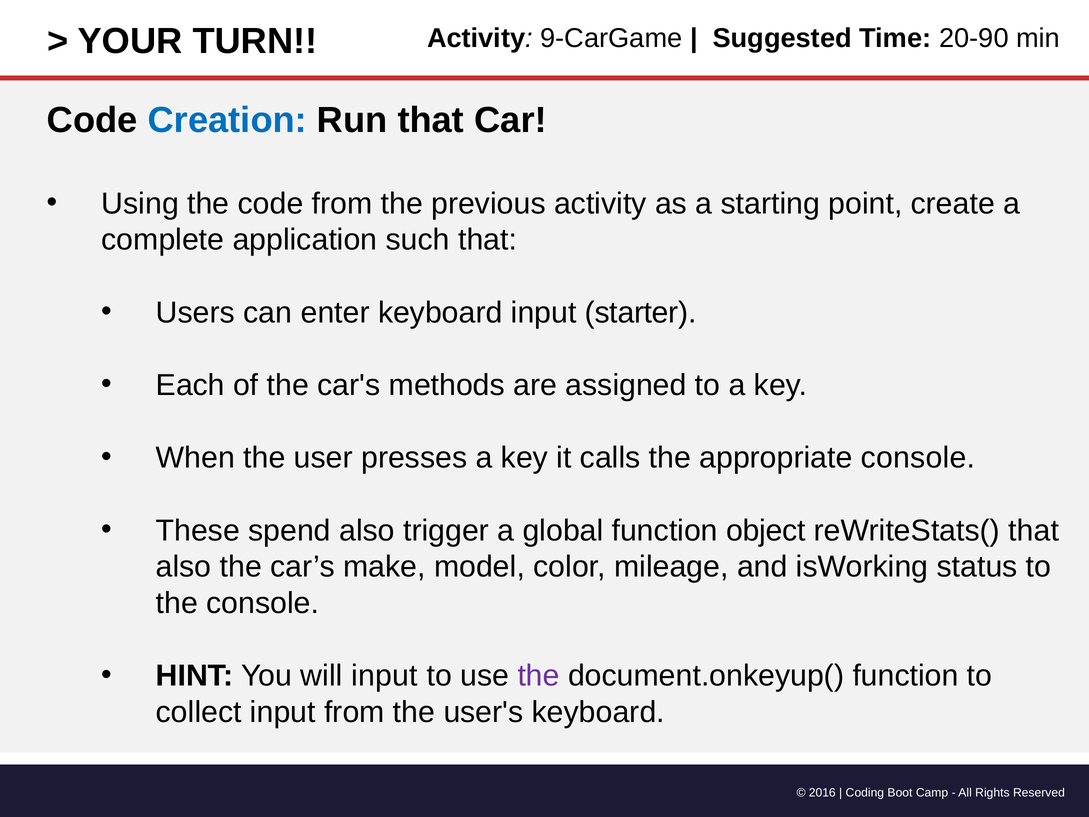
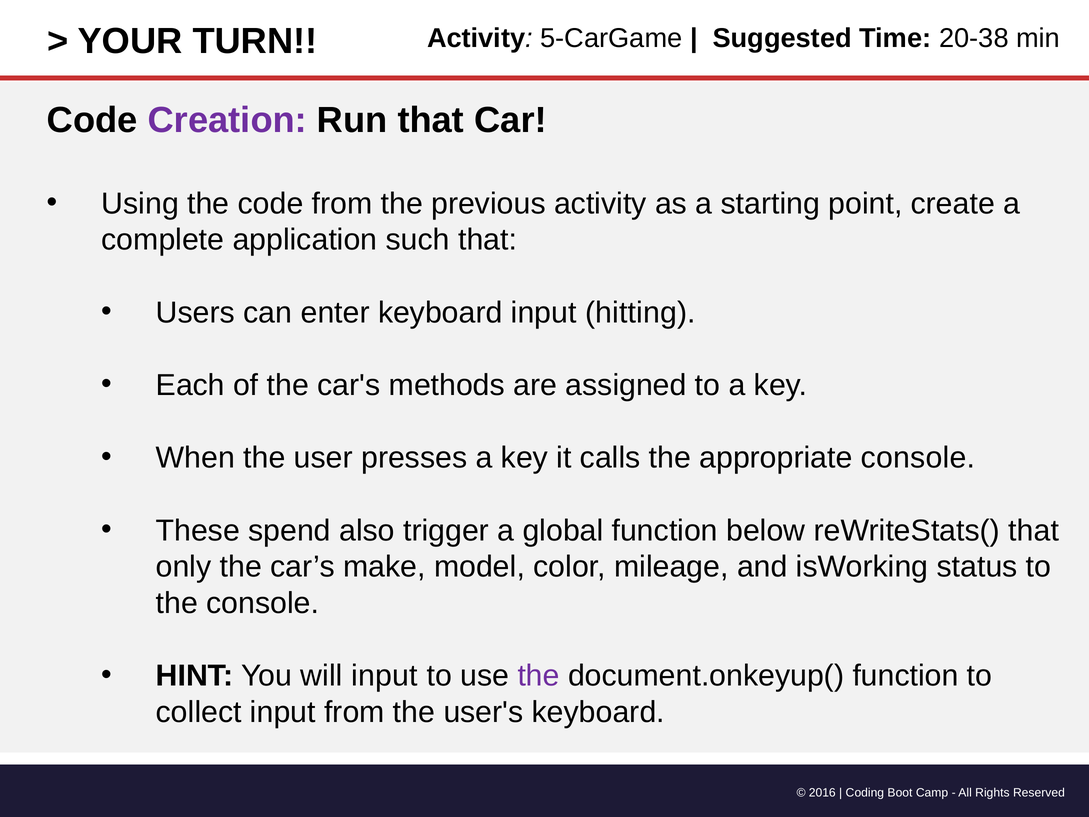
9-CarGame: 9-CarGame -> 5-CarGame (611, 38)
20-90: 20-90 -> 20-38 (974, 38)
Creation colour: blue -> purple (227, 120)
starter: starter -> hitting (640, 312)
object: object -> below (766, 530)
also: also -> only (184, 567)
